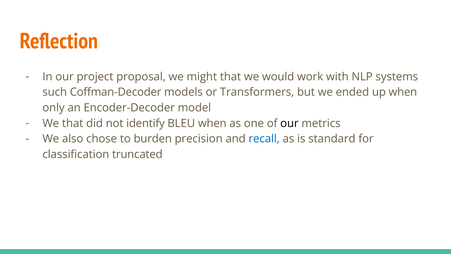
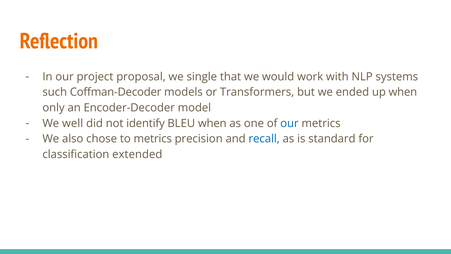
might: might -> single (202, 77)
We that: that -> well (73, 123)
our colour: black -> blue (289, 123)
to burden: burden -> metrics (153, 139)
truncated: truncated -> extended (137, 154)
